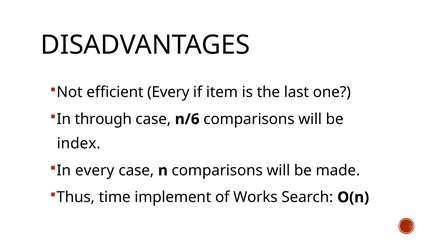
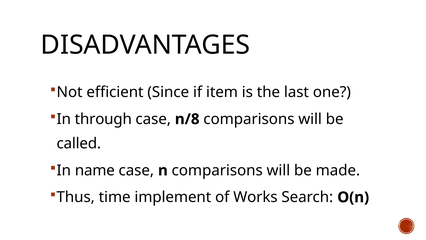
efficient Every: Every -> Since (168, 92)
n/6: n/6 -> n/8 (187, 119)
index: index -> called (79, 143)
In every: every -> name (95, 170)
